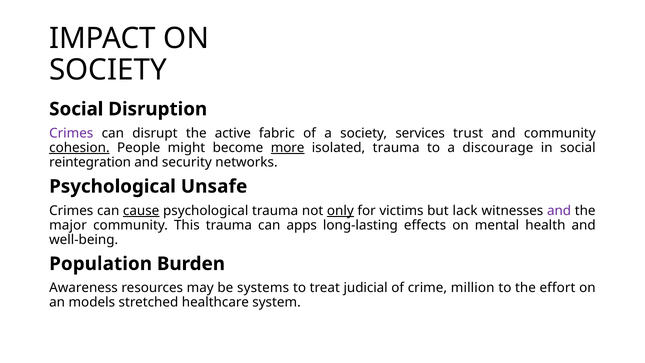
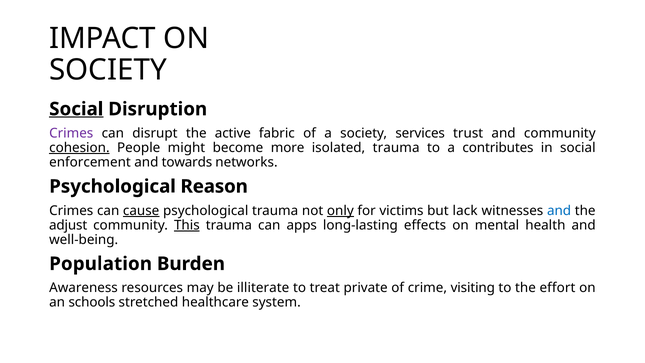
Social underline: none -> present (76, 109)
more underline: present -> none (288, 148)
discourage: discourage -> contributes (498, 148)
reintegration: reintegration -> enforcement (90, 162)
security: security -> towards (187, 162)
Unsafe: Unsafe -> Reason (214, 186)
and colour: purple -> blue (559, 211)
major: major -> adjust (68, 225)
This underline: none -> present (187, 225)
systems: systems -> illiterate (263, 288)
judicial: judicial -> private (366, 288)
million: million -> visiting (473, 288)
models: models -> schools (92, 302)
